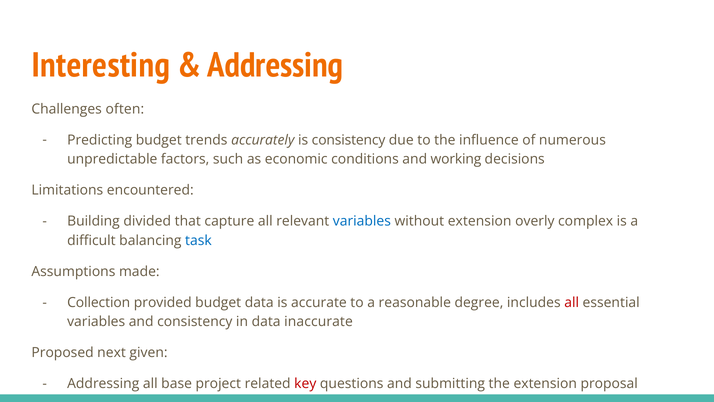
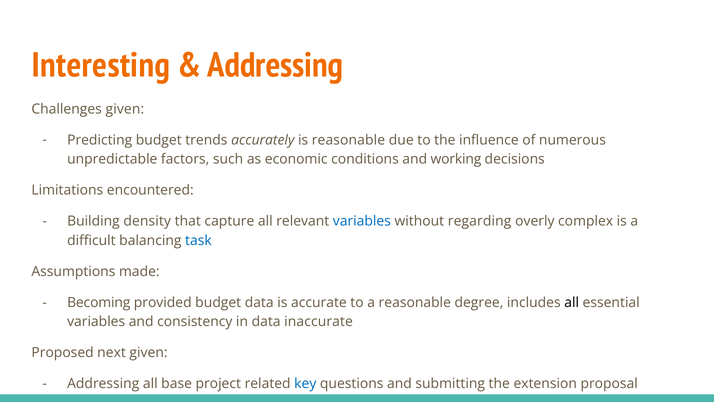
Challenges often: often -> given (125, 109)
is consistency: consistency -> reasonable (348, 140)
divided: divided -> density (147, 221)
without extension: extension -> regarding (480, 221)
Collection: Collection -> Becoming (99, 302)
all colour: red -> black (572, 302)
key colour: red -> blue (305, 384)
